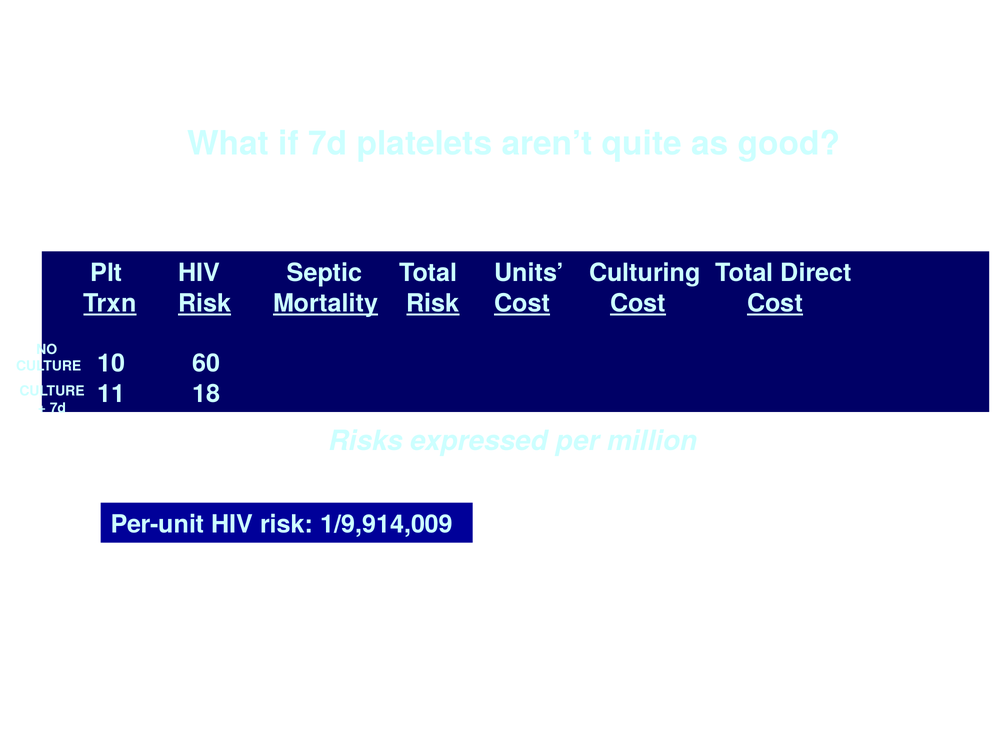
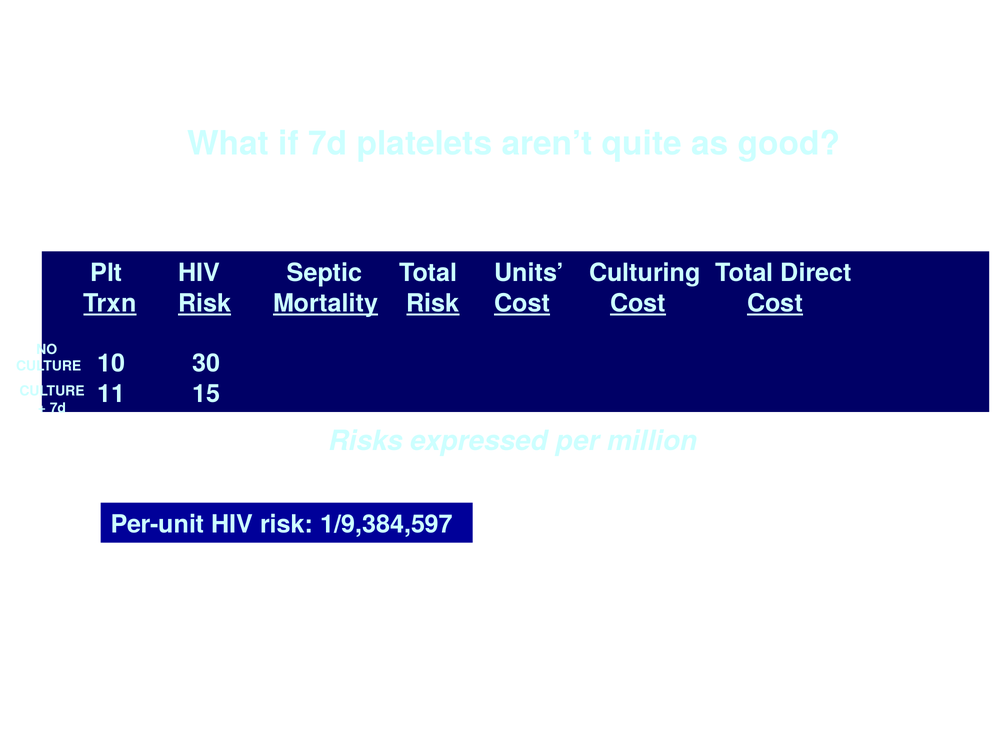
60: 60 -> 30 (206, 364)
18: 18 -> 15 (206, 394)
1/9,914,009: 1/9,914,009 -> 1/9,384,597 (387, 525)
